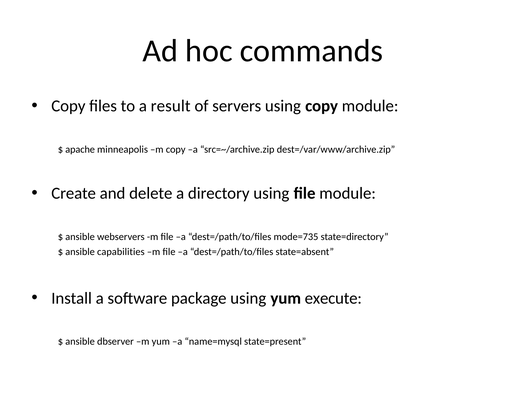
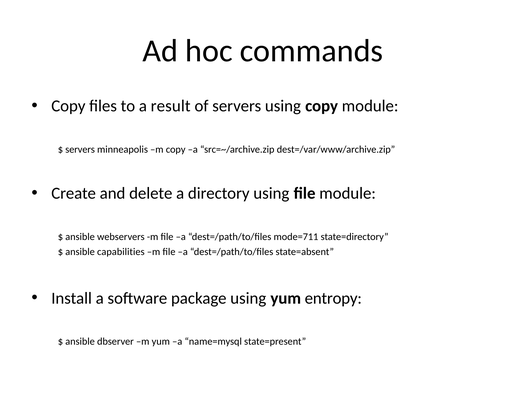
apache: apache -> servers (80, 149)
mode=735: mode=735 -> mode=711 (296, 237)
execute: execute -> entropy (333, 298)
